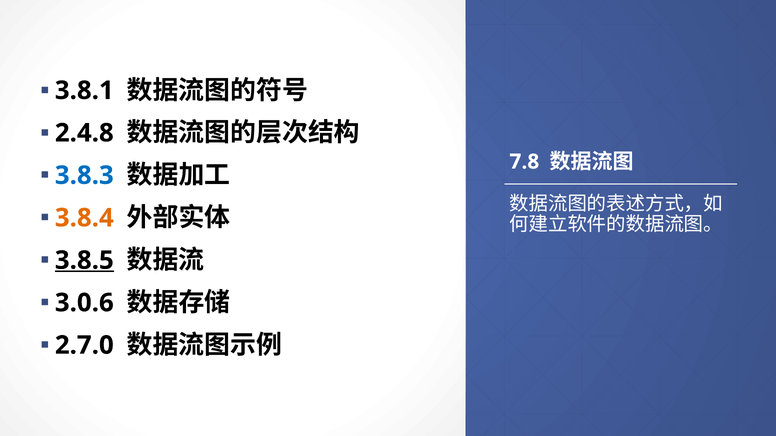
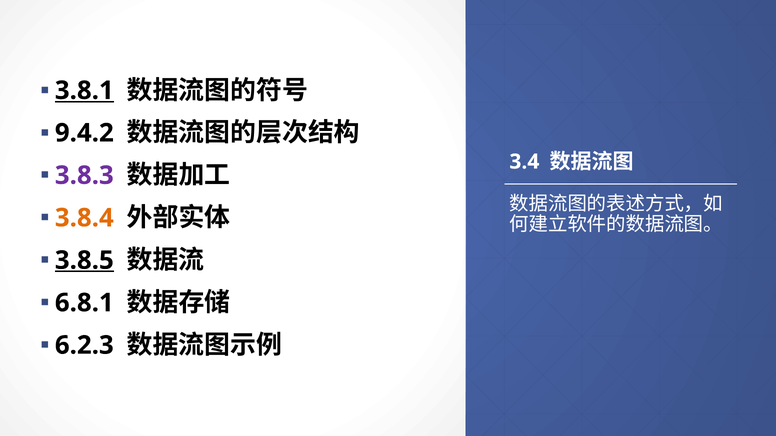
3.8.1 underline: none -> present (84, 91)
2.4.8: 2.4.8 -> 9.4.2 (84, 133)
7.8: 7.8 -> 3.4 (524, 162)
3.8.3 colour: blue -> purple (84, 176)
3.0.6: 3.0.6 -> 6.8.1 (84, 303)
2.7.0: 2.7.0 -> 6.2.3 (84, 346)
